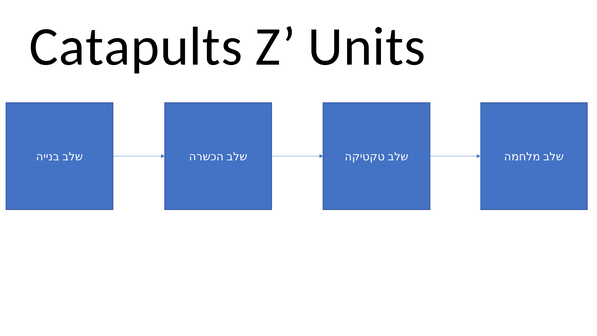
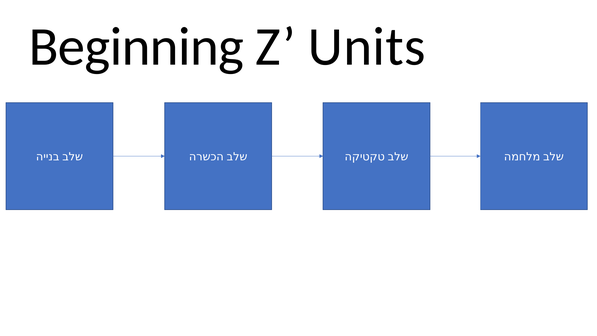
Catapults: Catapults -> Beginning (136, 47)
